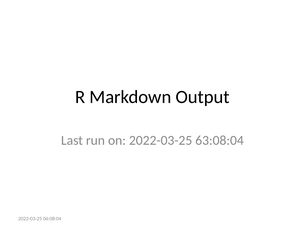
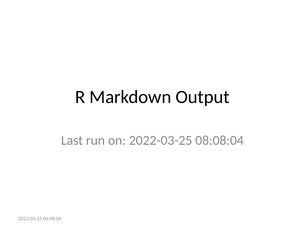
63:08:04: 63:08:04 -> 08:08:04 (220, 140)
